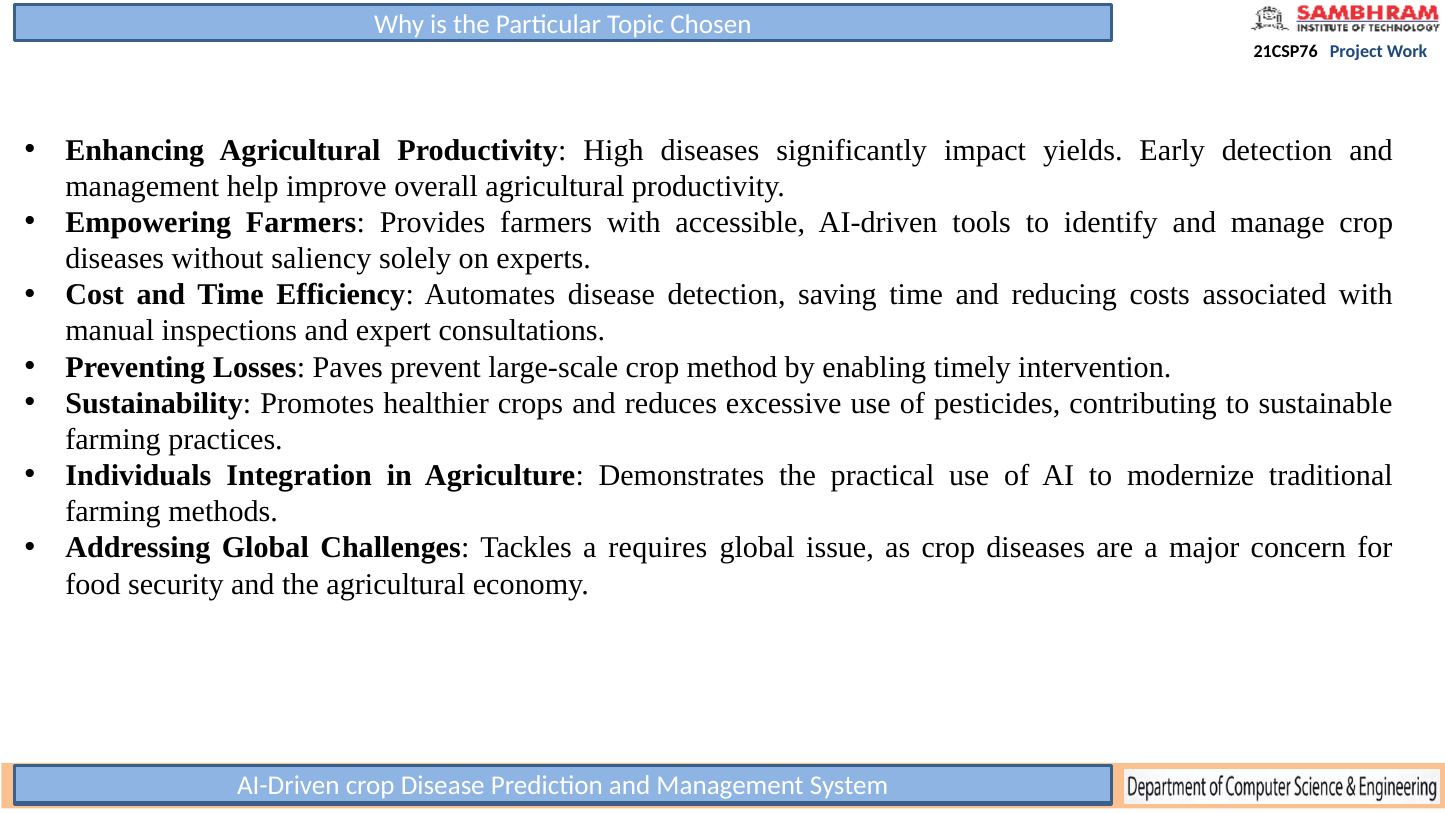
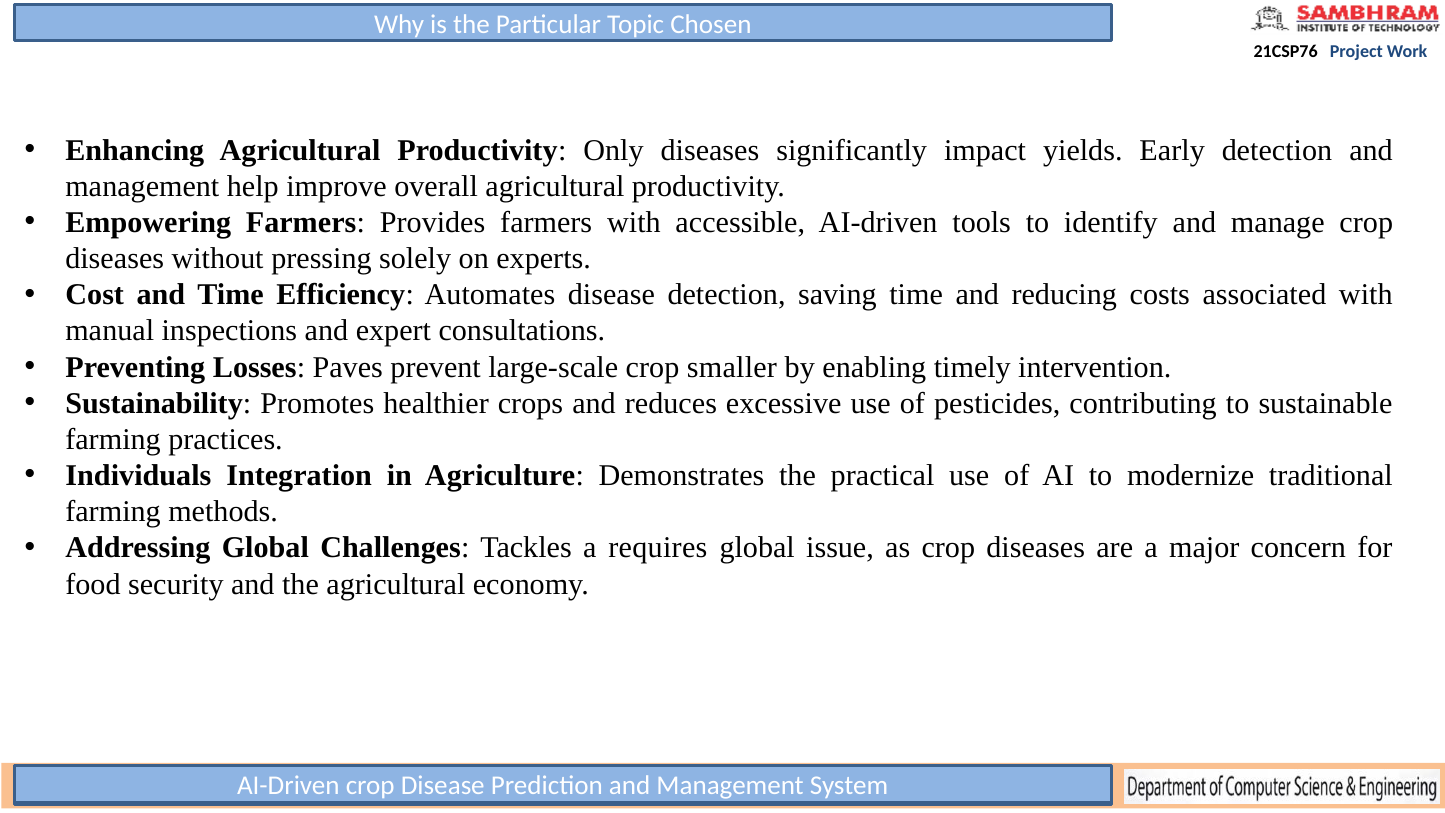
High: High -> Only (614, 150)
saliency: saliency -> pressing (321, 259)
method: method -> smaller (732, 367)
